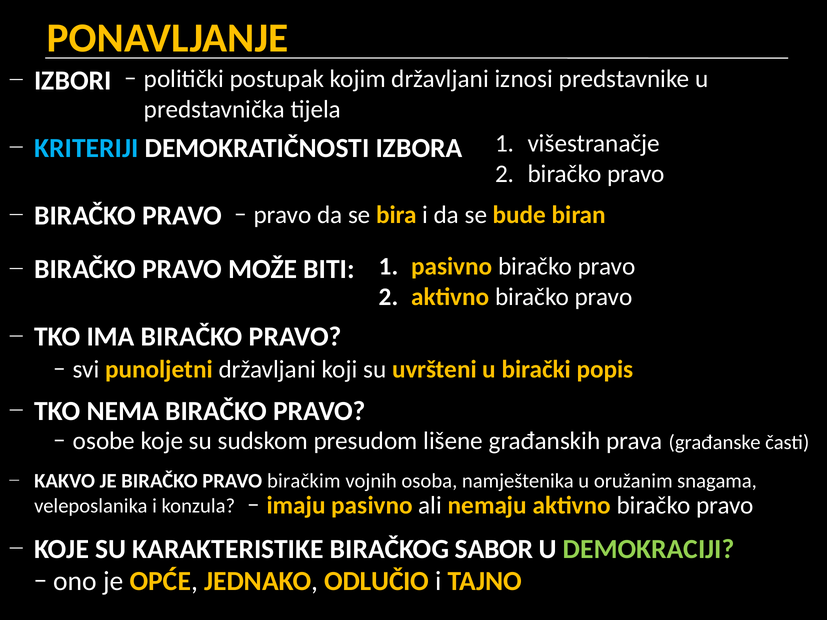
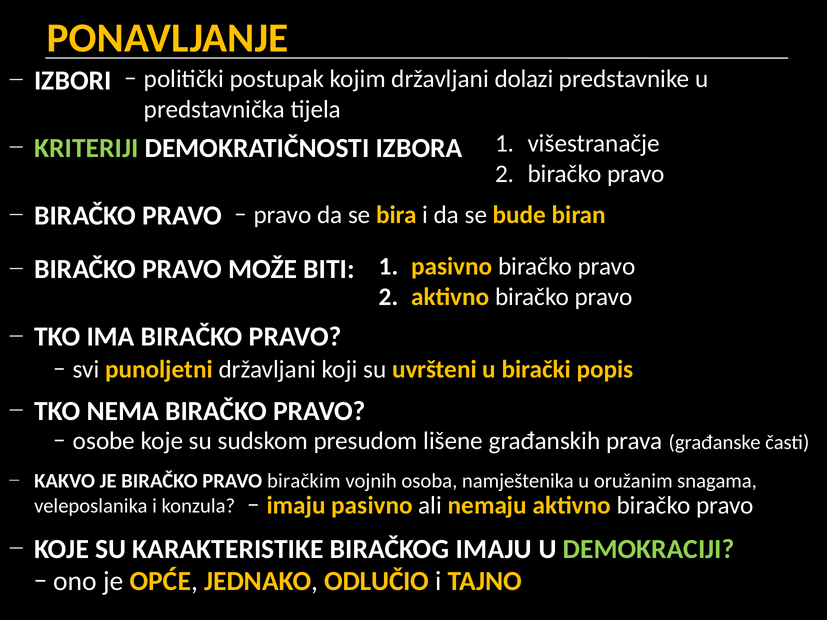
iznosi: iznosi -> dolazi (524, 79)
KRITERIJI colour: light blue -> light green (86, 148)
BIRAČKOG SABOR: SABOR -> IMAJU (494, 549)
